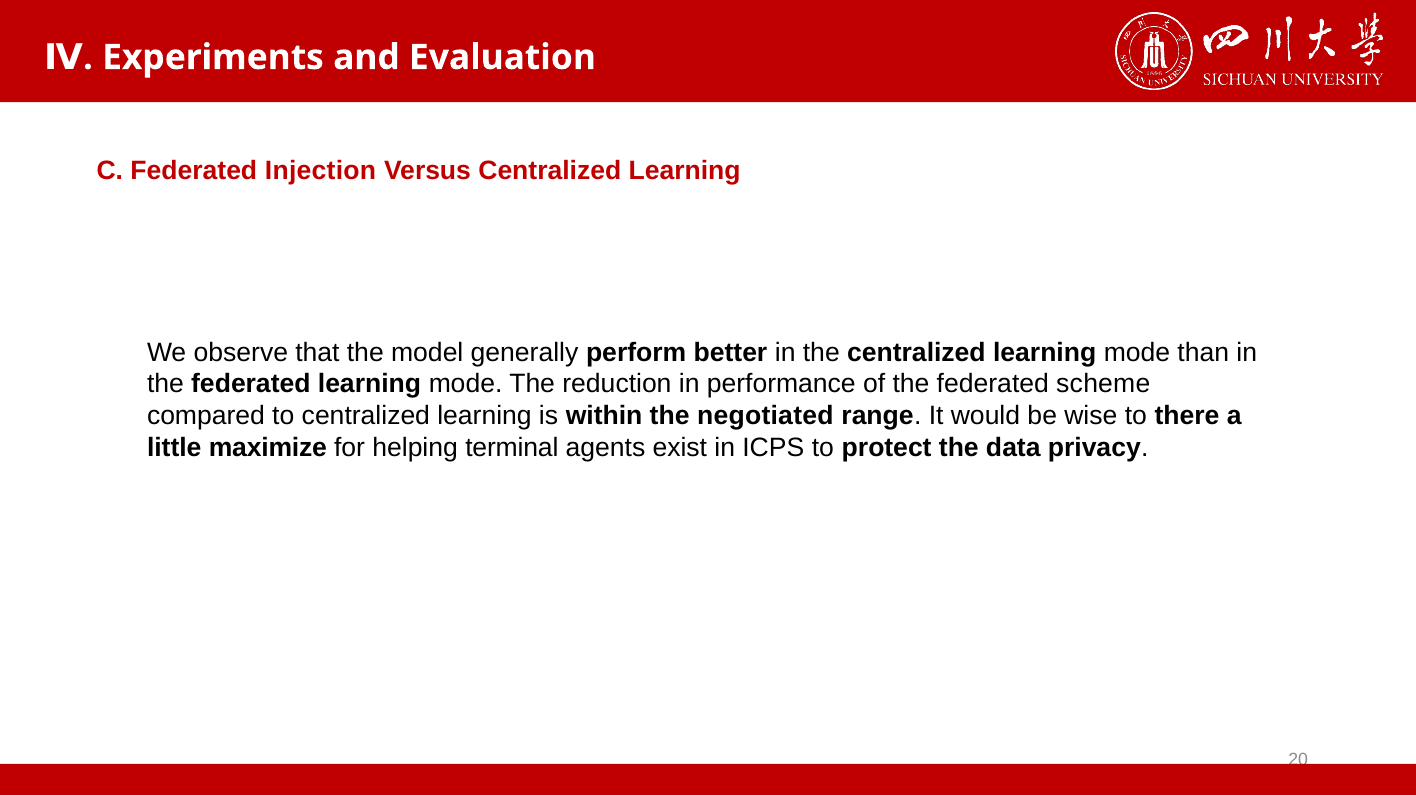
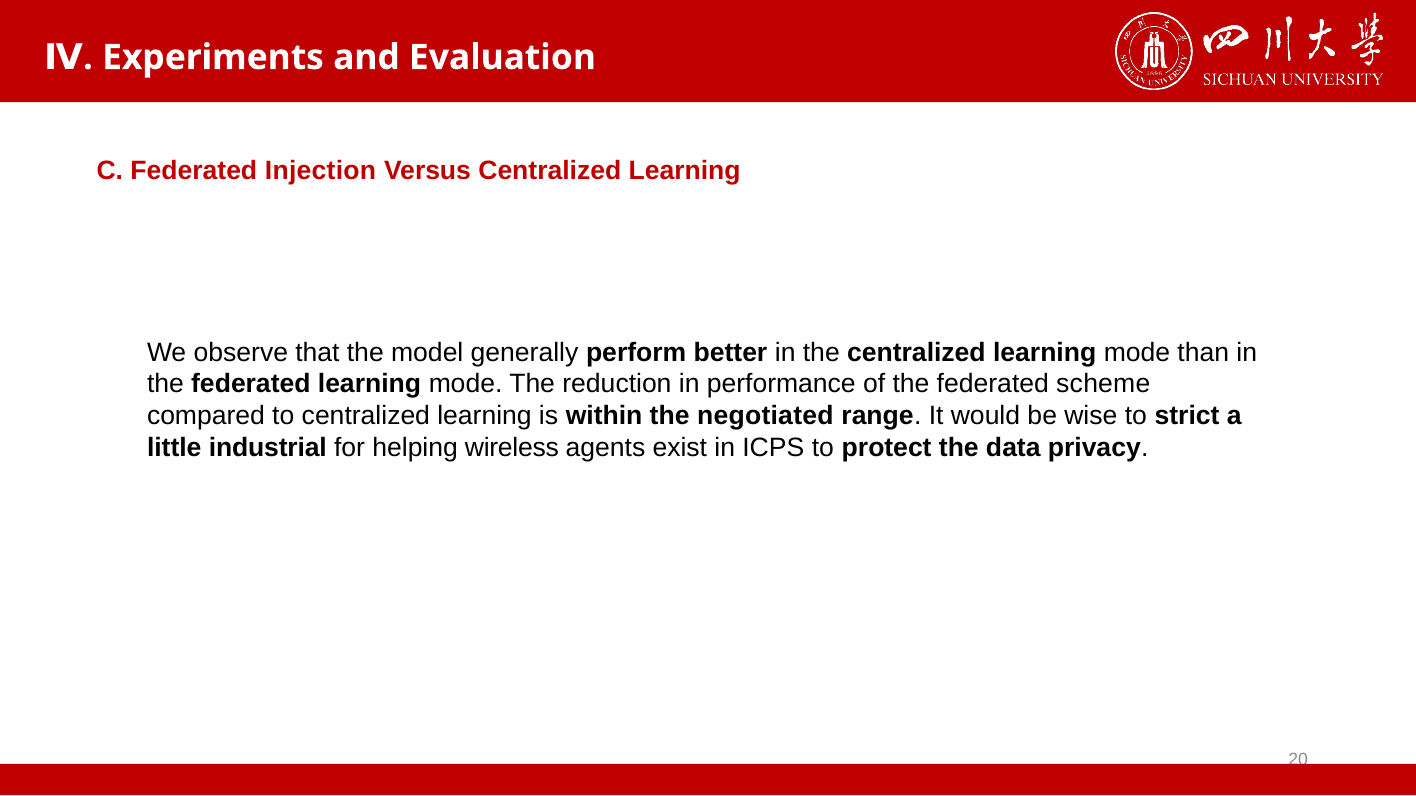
there: there -> strict (1187, 416)
maximize: maximize -> industrial (268, 448)
terminal: terminal -> wireless (512, 448)
